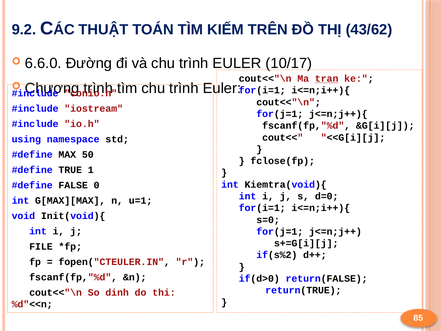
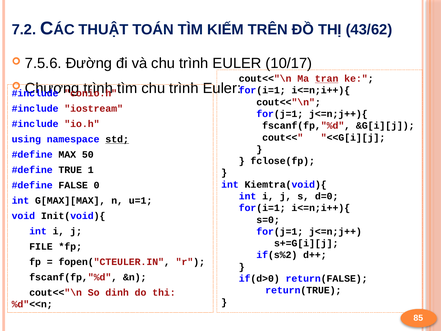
9.2: 9.2 -> 7.2 (24, 30)
6.6.0: 6.6.0 -> 7.5.6 (43, 63)
std underline: none -> present (117, 139)
